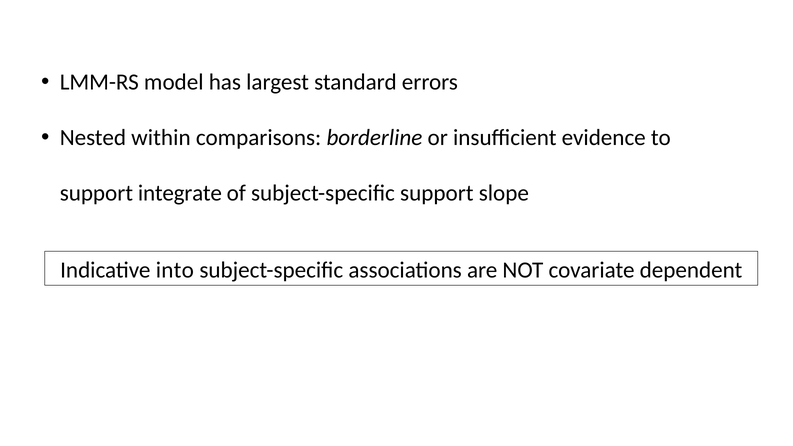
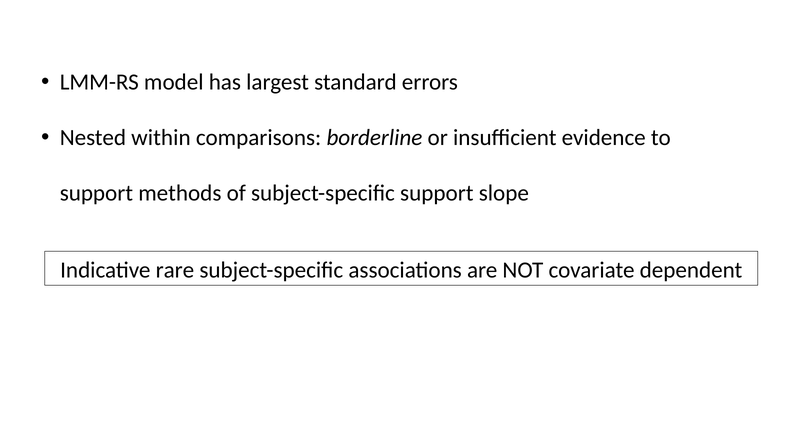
integrate: integrate -> methods (180, 193)
into: into -> rare (175, 270)
